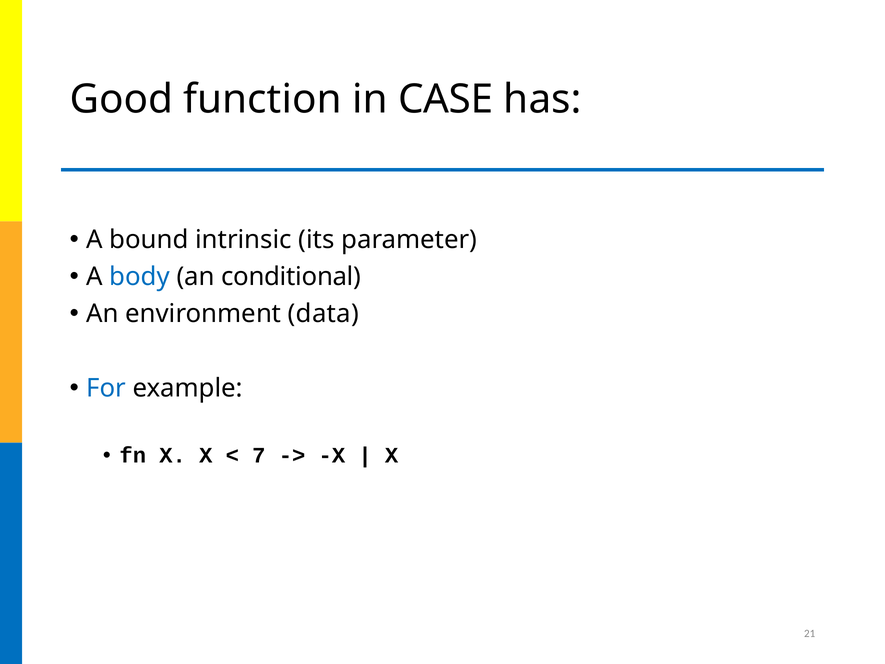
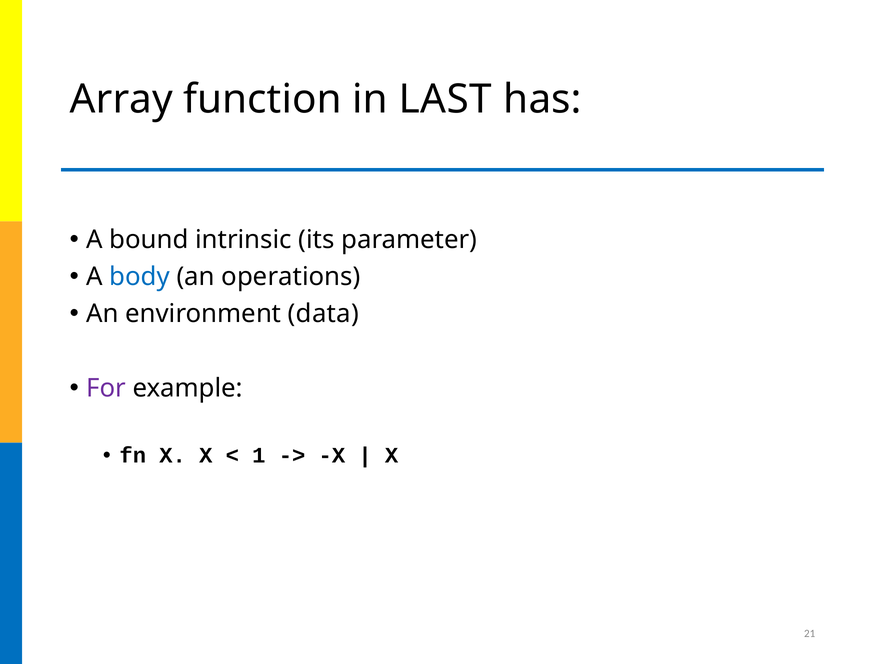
Good: Good -> Array (121, 99)
CASE: CASE -> LAST (445, 99)
conditional: conditional -> operations (291, 277)
For colour: blue -> purple (106, 388)
7: 7 -> 1 (259, 456)
